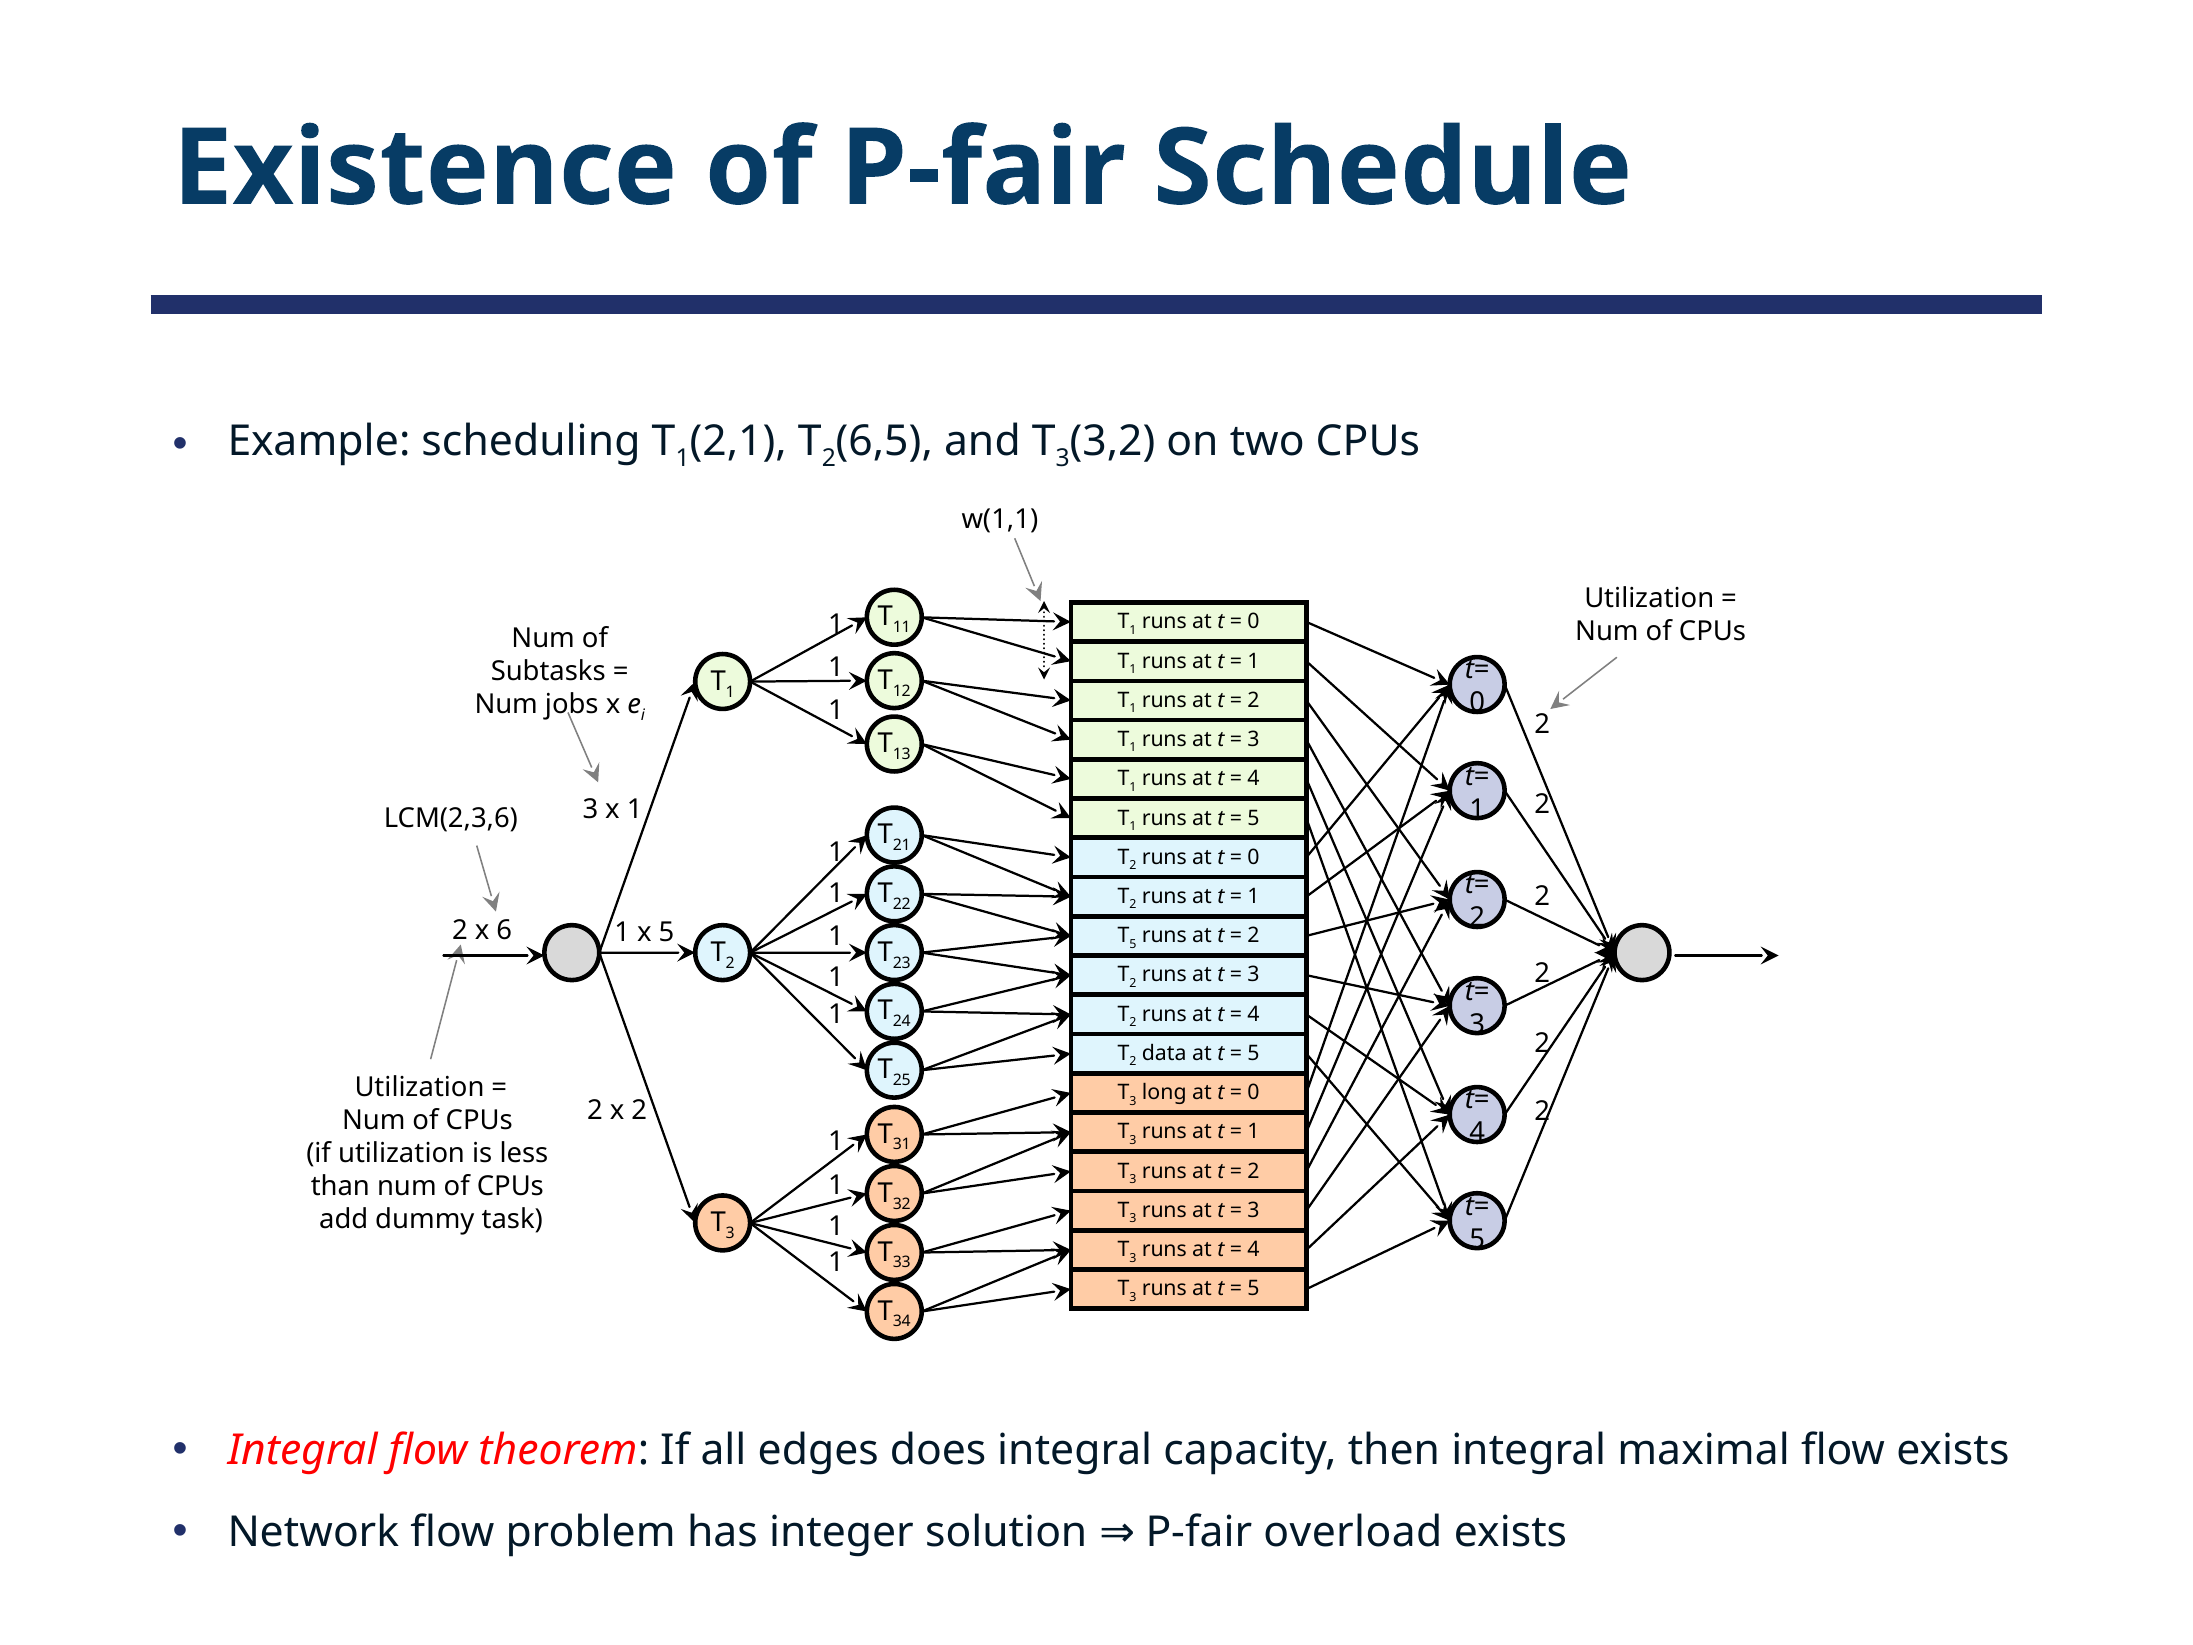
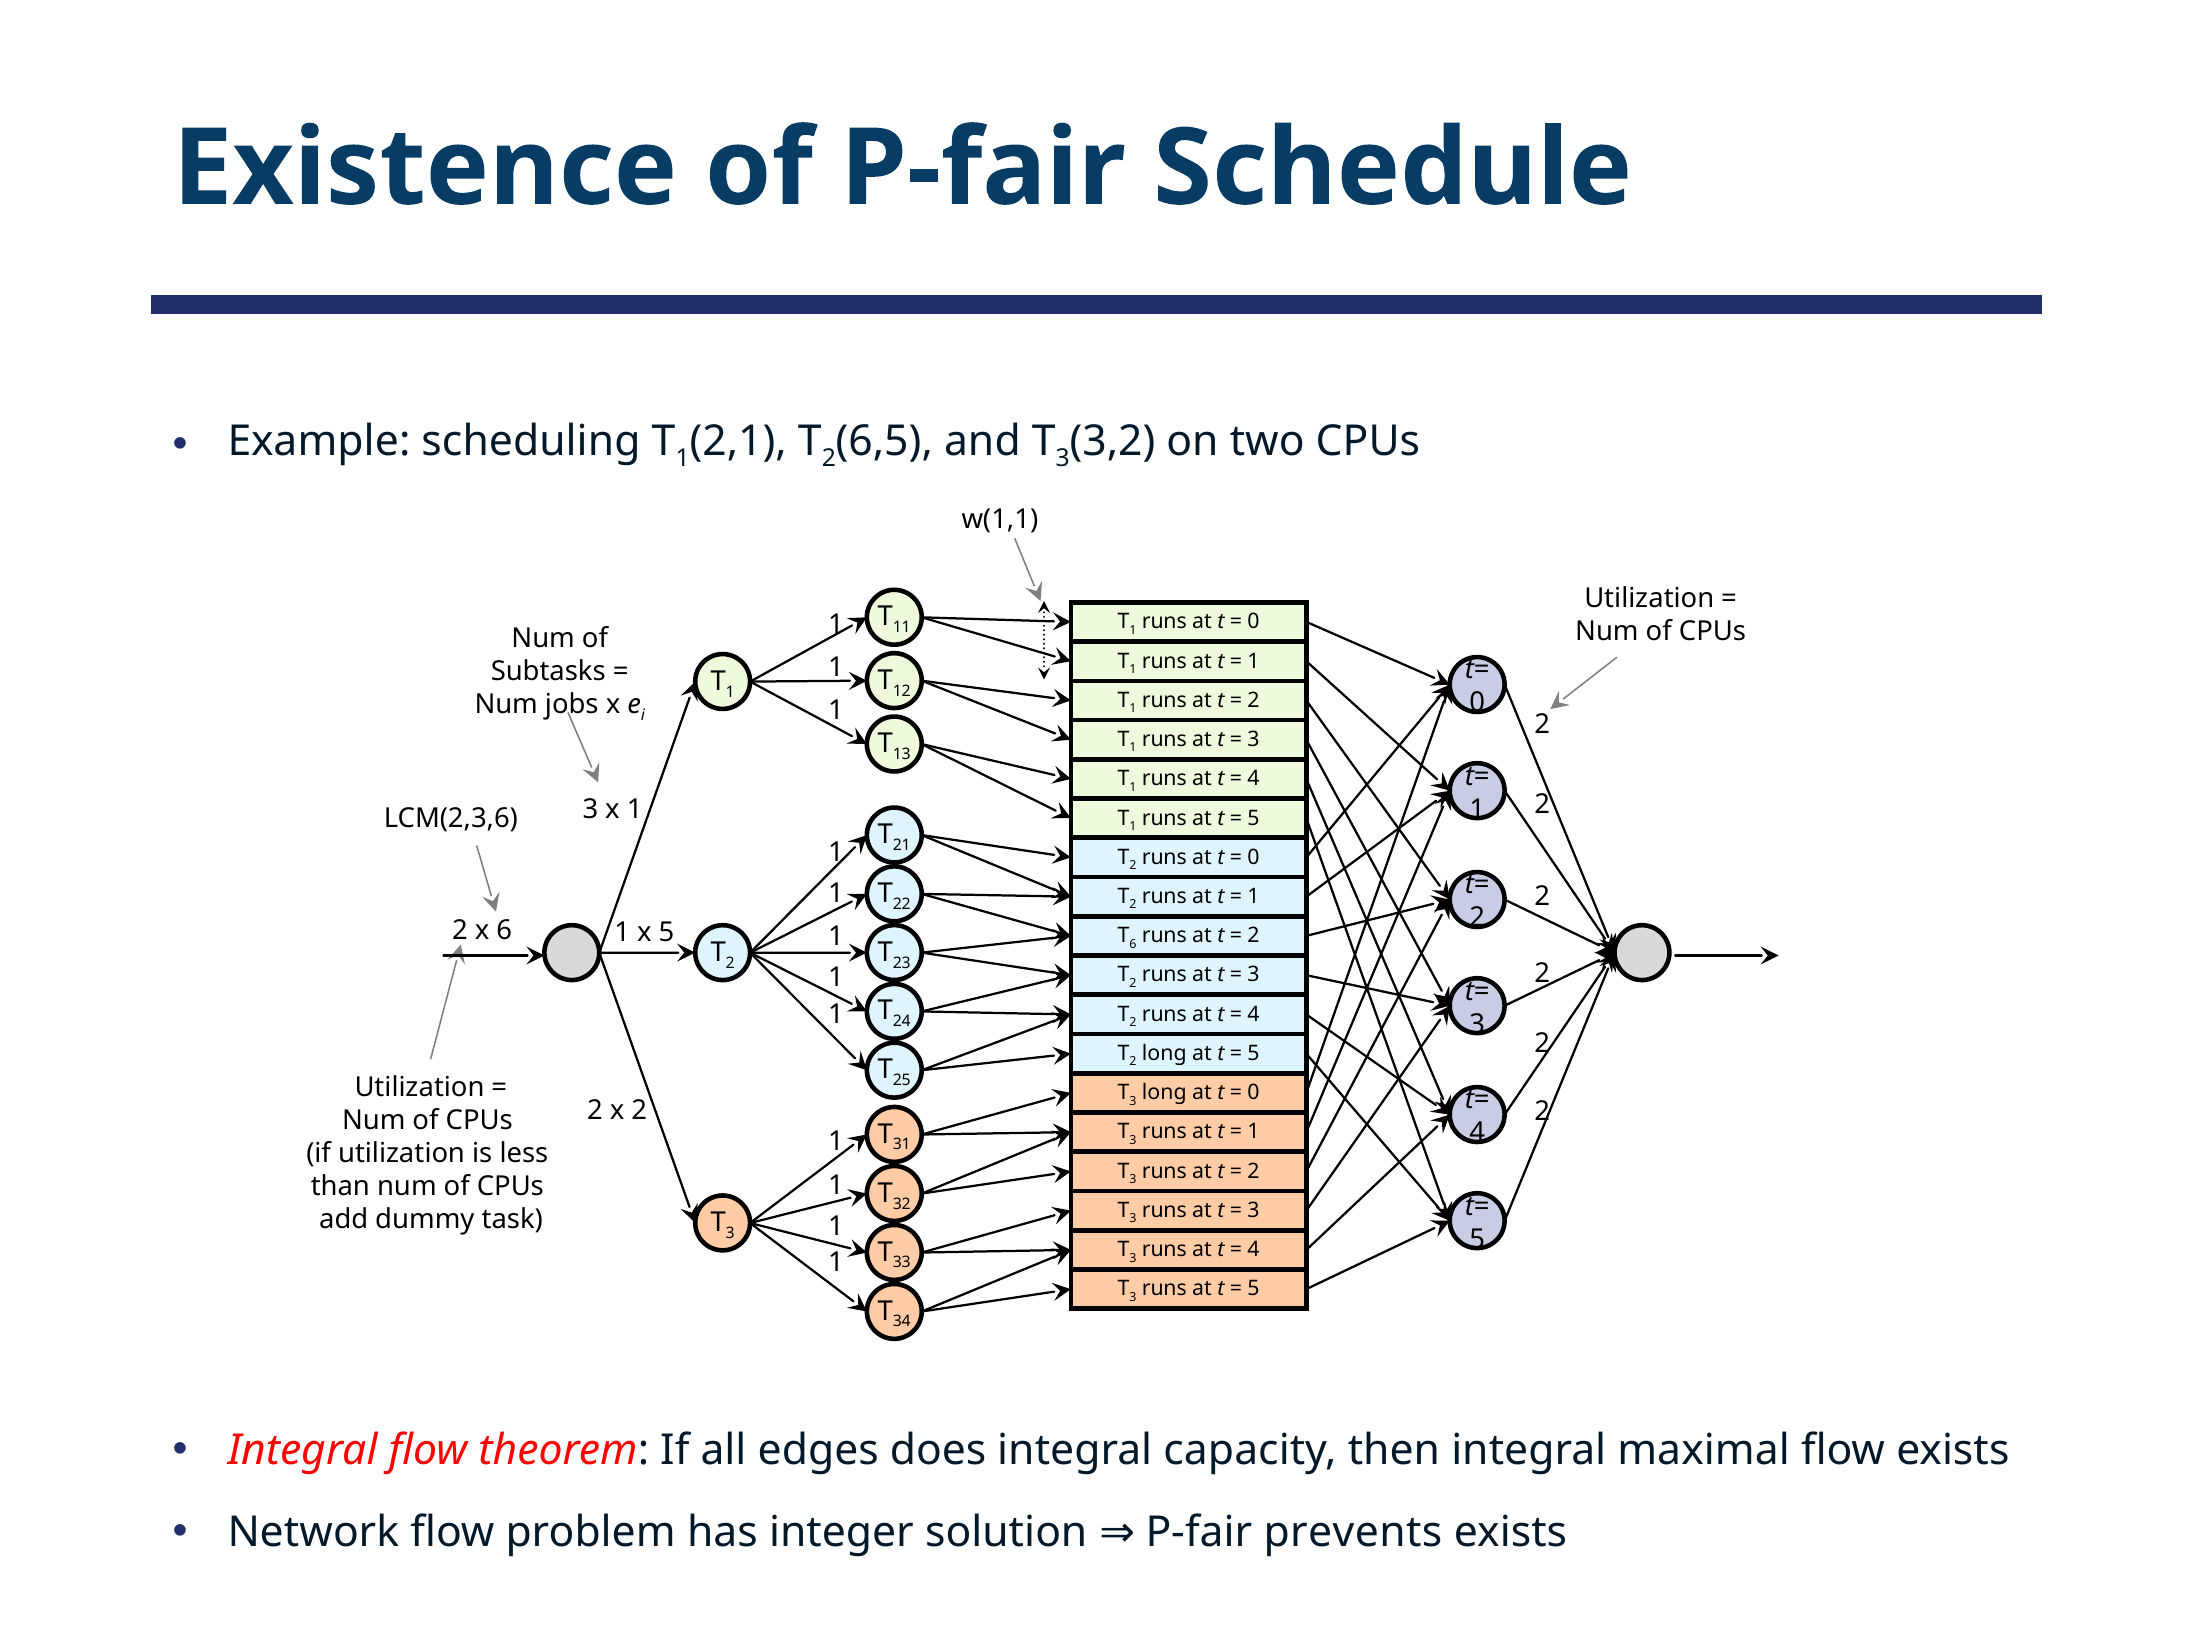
T 5: 5 -> 6 (1133, 944)
2 data: data -> long (1164, 1053)
overload: overload -> prevents (1353, 1532)
